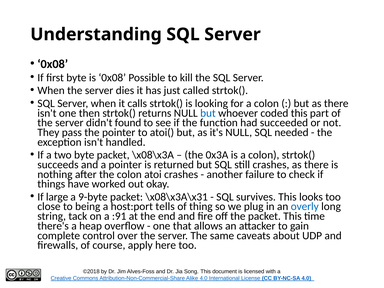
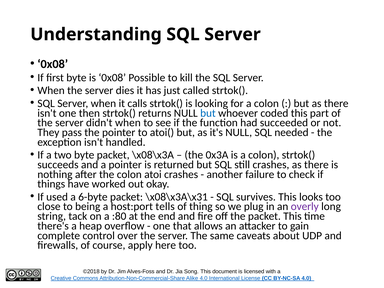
didn't found: found -> when (128, 123)
large: large -> used (57, 197)
9-byte: 9-byte -> 6-byte (93, 197)
overly colour: blue -> purple (305, 207)
:91: :91 -> :80 (119, 216)
